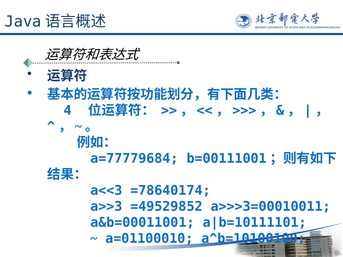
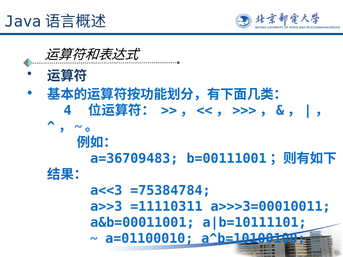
a=77779684: a=77779684 -> a=36709483 (134, 159)
=78640174: =78640174 -> =75384784 (170, 191)
=49529852: =49529852 -> =11110311 (166, 207)
